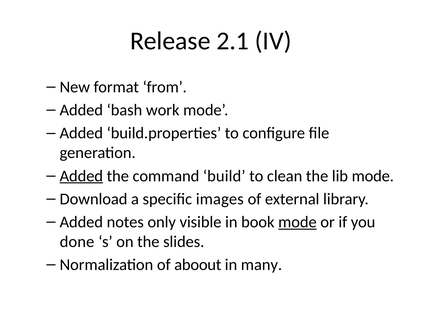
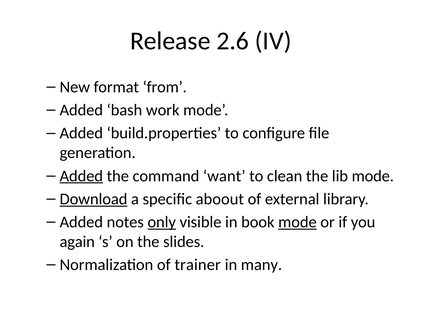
2.1: 2.1 -> 2.6 (233, 41)
build: build -> want (224, 176)
Download underline: none -> present (94, 199)
images: images -> aboout (220, 199)
only underline: none -> present (162, 222)
done: done -> again (77, 241)
aboout: aboout -> trainer (198, 264)
